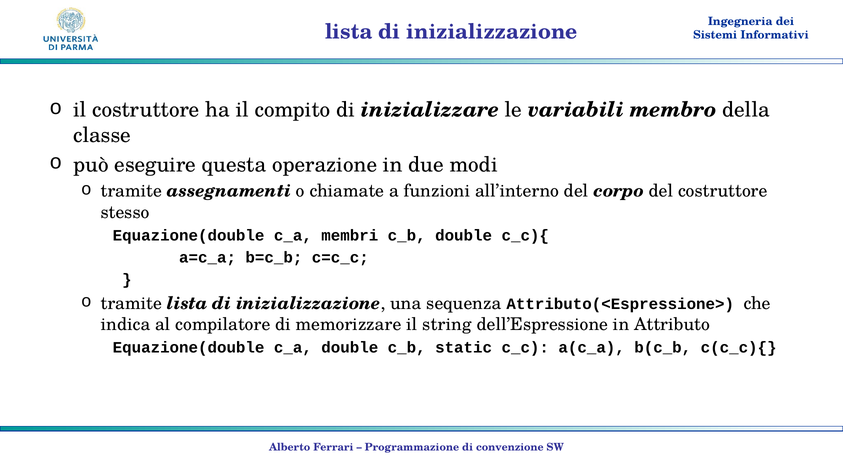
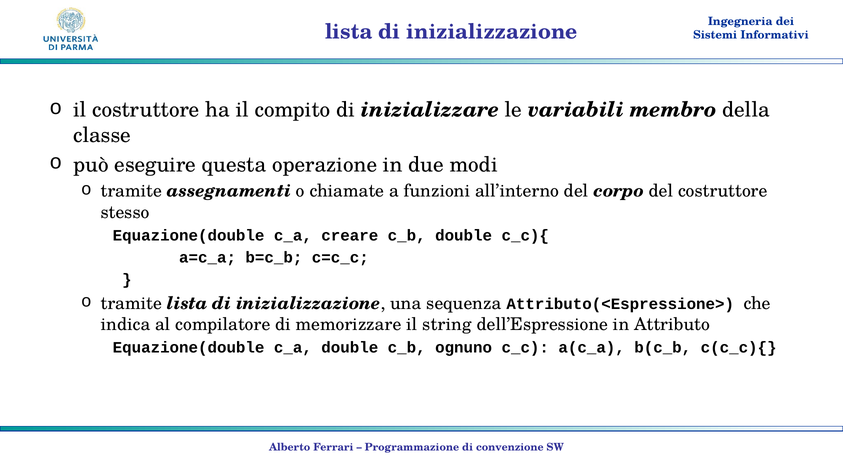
membri: membri -> creare (350, 235)
static: static -> ognuno (464, 347)
